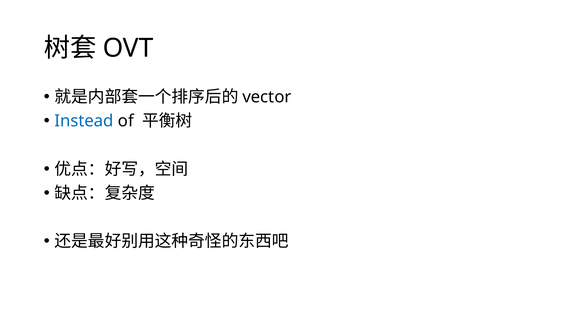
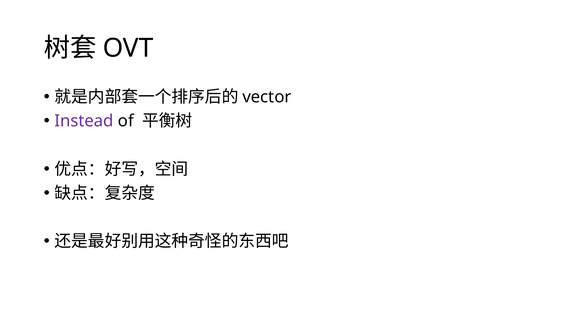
Instead colour: blue -> purple (84, 121)
